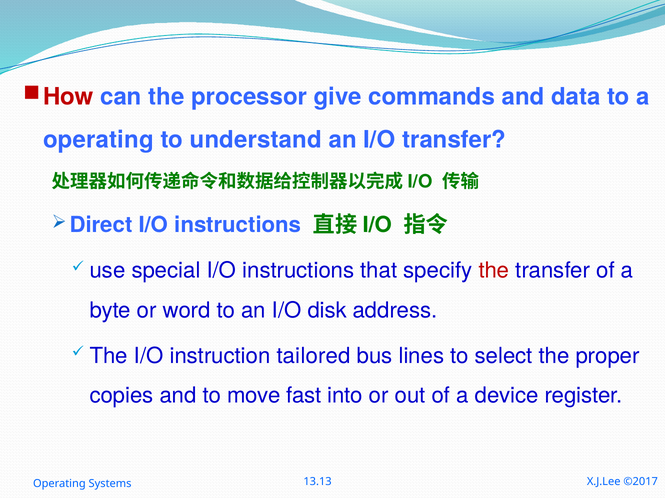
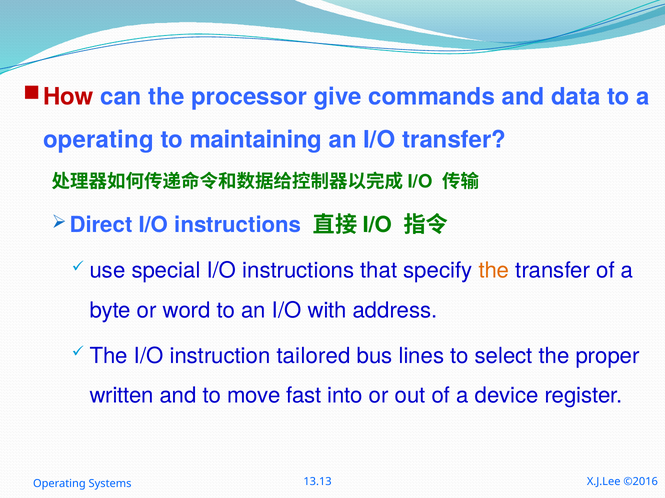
understand: understand -> maintaining (256, 140)
the colour: red -> orange (494, 271)
disk: disk -> with (327, 311)
copies: copies -> written (122, 396)
©2017: ©2017 -> ©2016 (641, 483)
